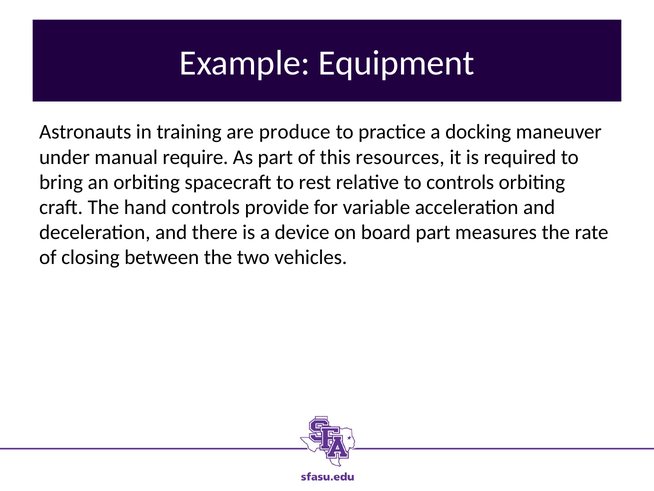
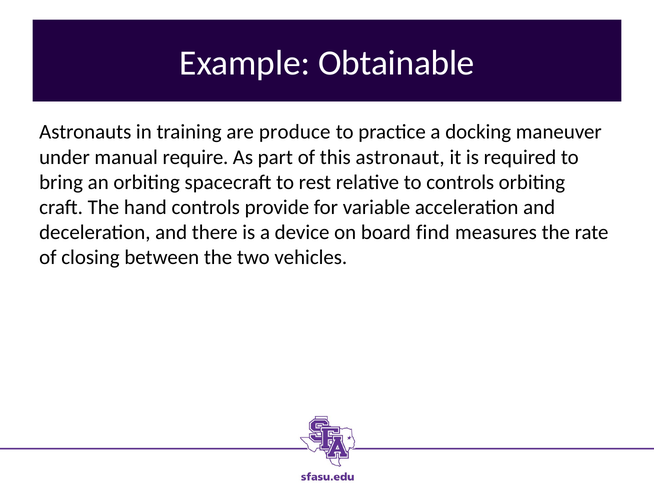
Equipment: Equipment -> Obtainable (396, 63)
resources: resources -> astronaut (400, 157)
board part: part -> find (433, 232)
